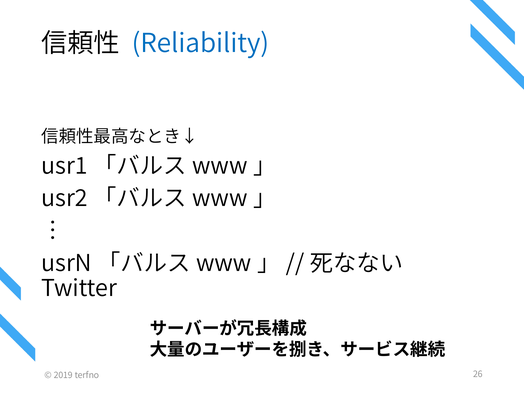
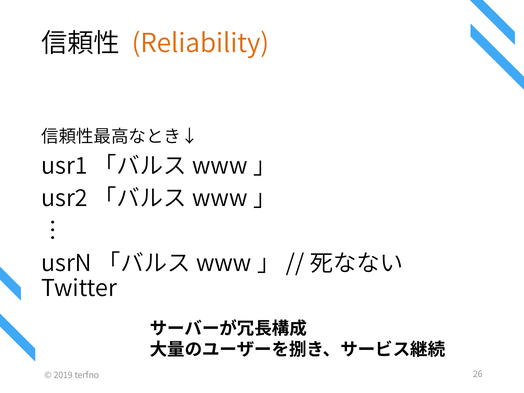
Reliability colour: blue -> orange (201, 44)
